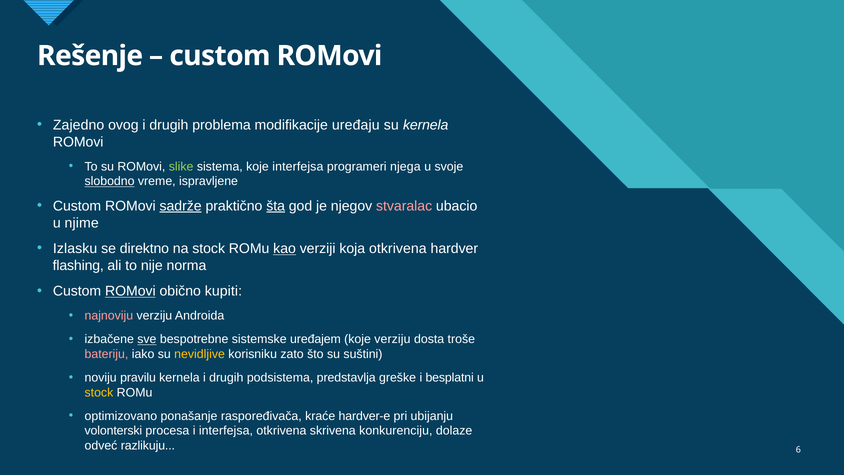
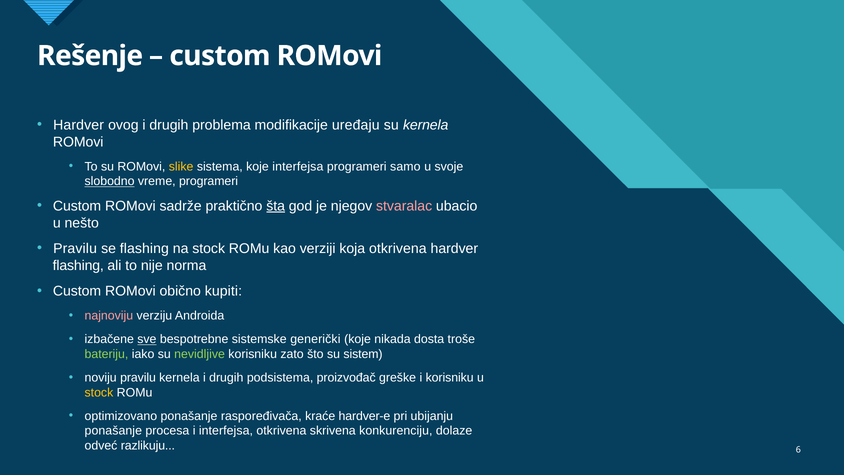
Zajedno: Zajedno -> Hardver (79, 125)
slike colour: light green -> yellow (181, 166)
njega: njega -> samo (405, 166)
vreme ispravljene: ispravljene -> programeri (209, 181)
sadrže underline: present -> none (181, 206)
njime: njime -> nešto (82, 223)
Izlasku: Izlasku -> Pravilu (75, 249)
se direktno: direktno -> flashing (144, 249)
kao underline: present -> none (285, 249)
ROMovi underline: present -> none (130, 291)
uređajem: uređajem -> generički (315, 339)
koje verziju: verziju -> nikada (392, 339)
bateriju colour: pink -> light green (106, 354)
nevidljive colour: yellow -> light green (200, 354)
suštini: suštini -> sistem (363, 354)
predstavlja: predstavlja -> proizvođač (346, 378)
i besplatni: besplatni -> korisniku (450, 378)
volonterski: volonterski -> ponašanje (113, 431)
